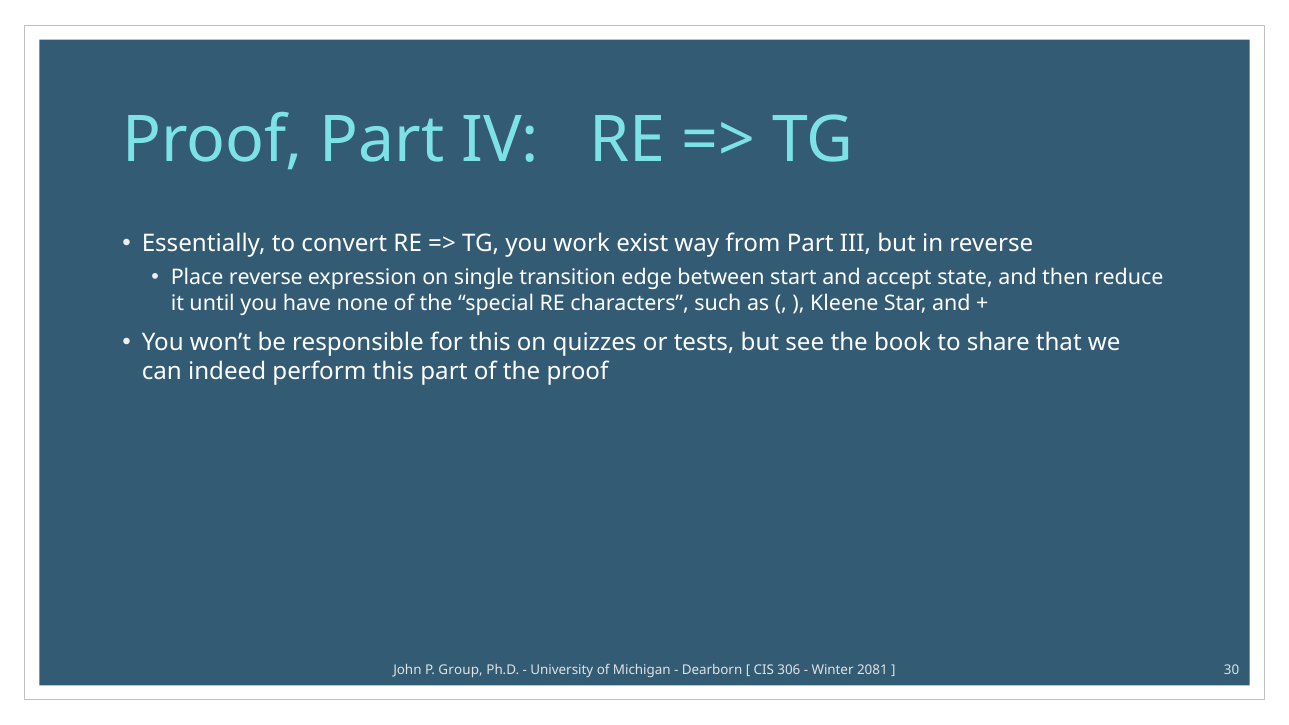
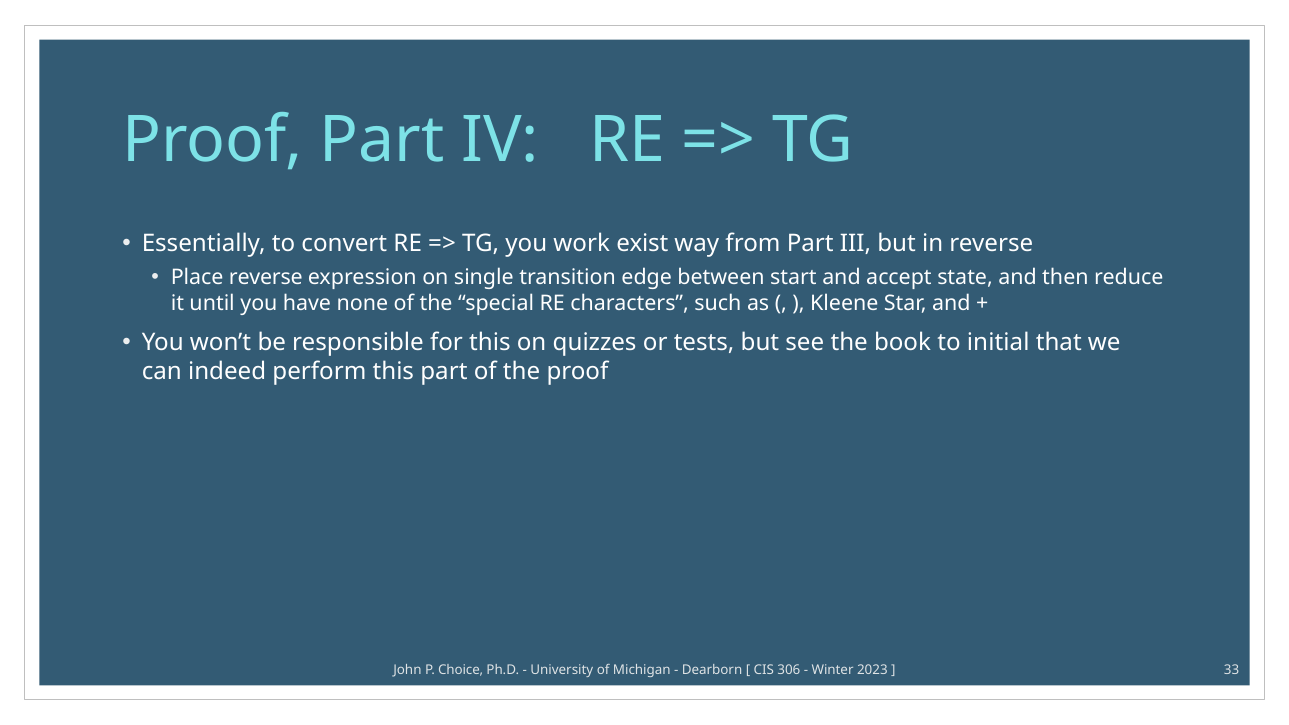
share: share -> initial (998, 343)
Group: Group -> Choice (461, 670)
2081: 2081 -> 2023 (872, 670)
30: 30 -> 33 (1232, 670)
